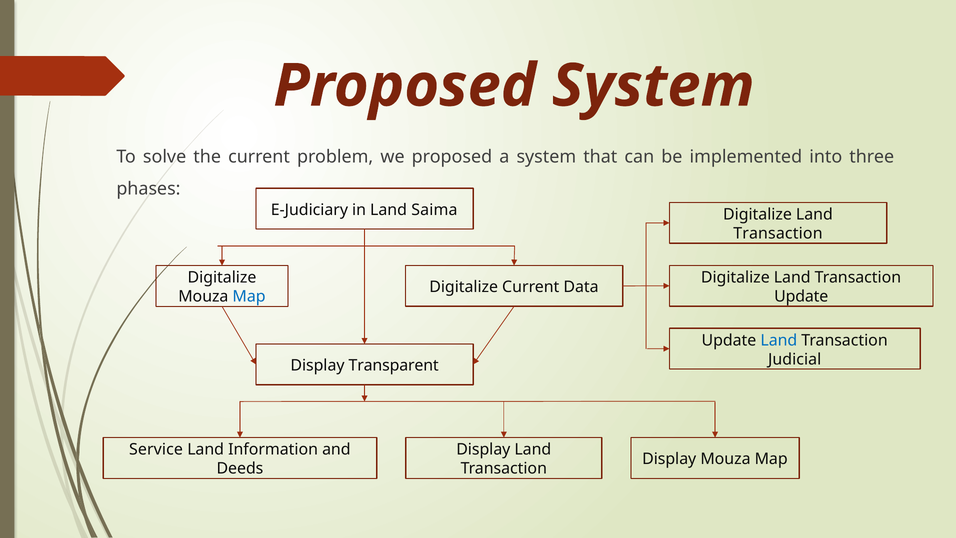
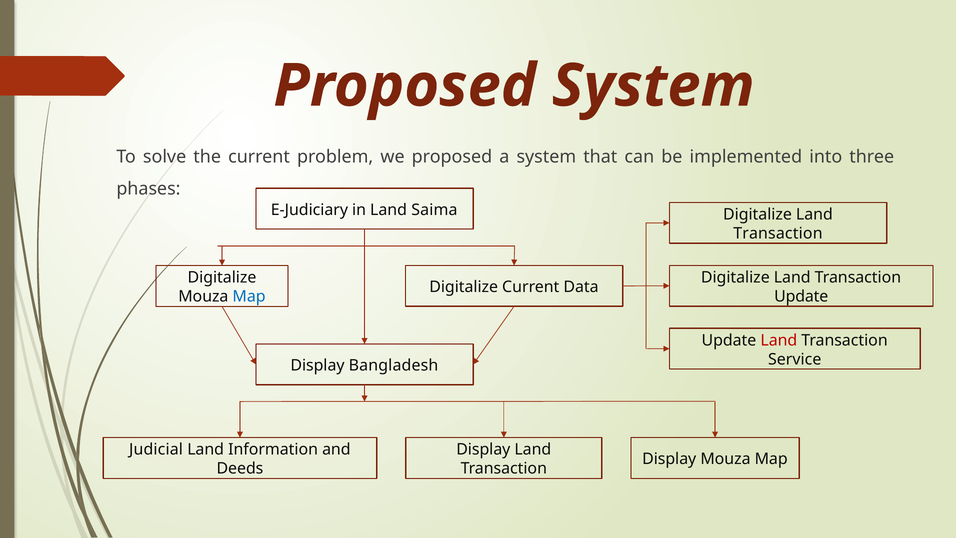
Land colour: blue -> red (779, 340)
Judicial: Judicial -> Service (795, 359)
Transparent: Transparent -> Bangladesh (393, 365)
Service: Service -> Judicial (156, 449)
